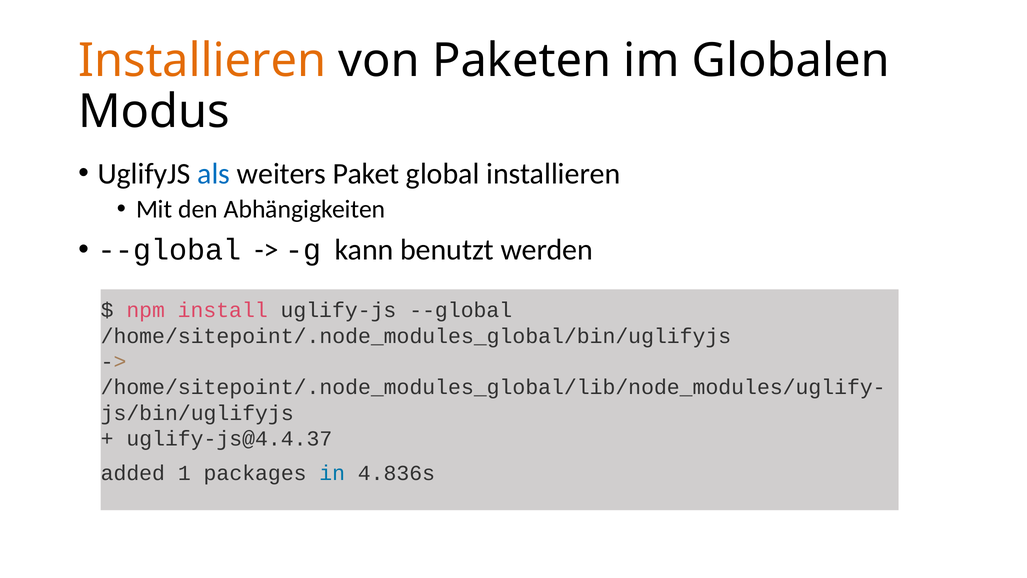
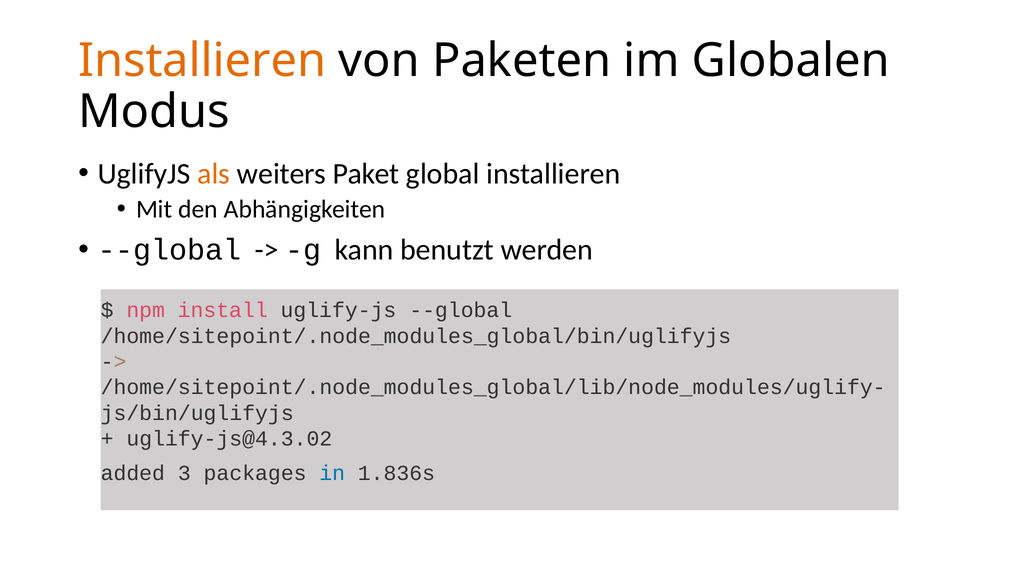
als colour: blue -> orange (214, 174)
uglify-js@4.4.37: uglify-js@4.4.37 -> uglify-js@4.3.02 (229, 439)
1: 1 -> 3 (184, 473)
4.836s: 4.836s -> 1.836s (396, 473)
